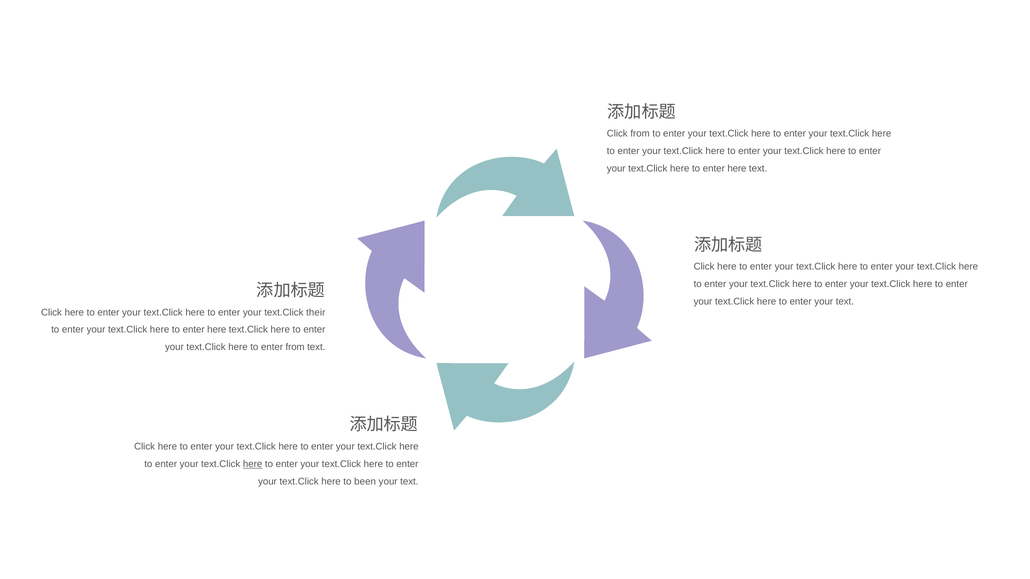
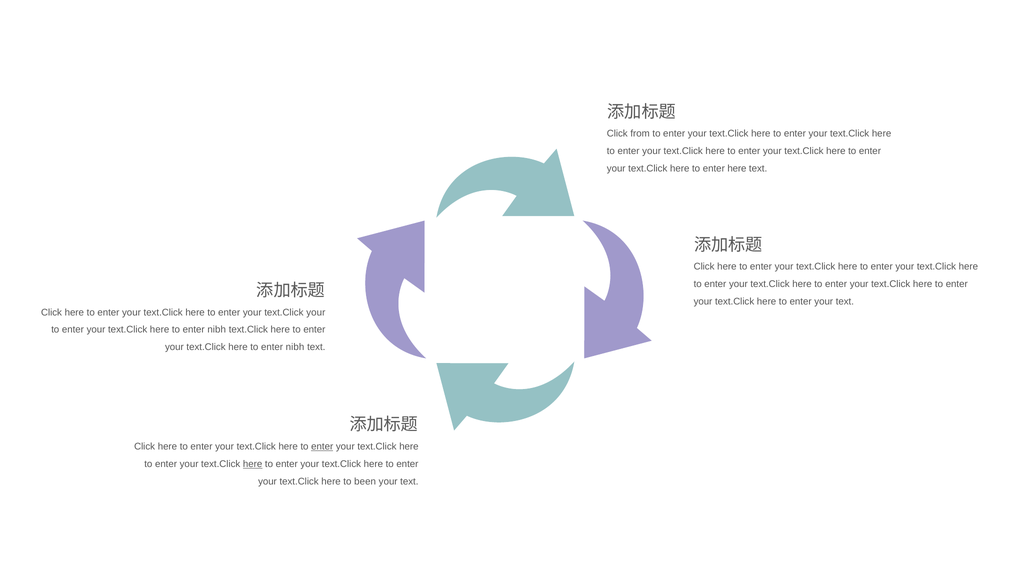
text.Click their: their -> your (316, 313)
here: here -> nibh (217, 330)
from: from -> nibh (295, 347)
enter underline: none -> present (322, 447)
